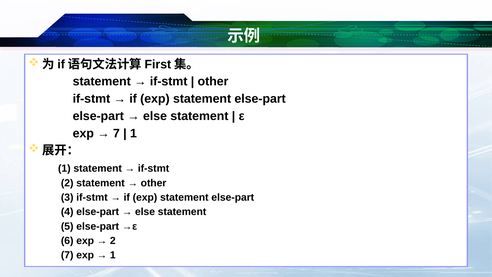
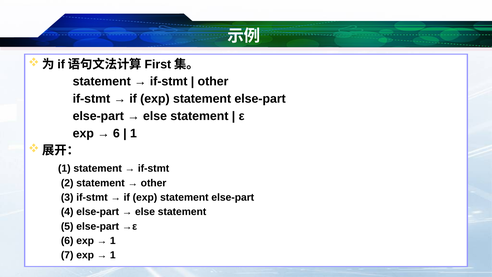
7: 7 -> 6 (116, 133)
2: 2 -> 1 (113, 240)
